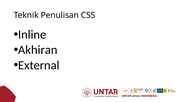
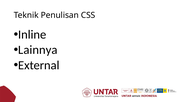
Akhiran: Akhiran -> Lainnya (38, 50)
